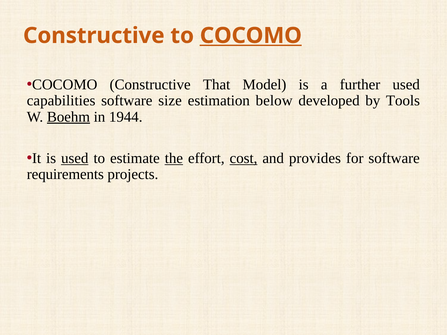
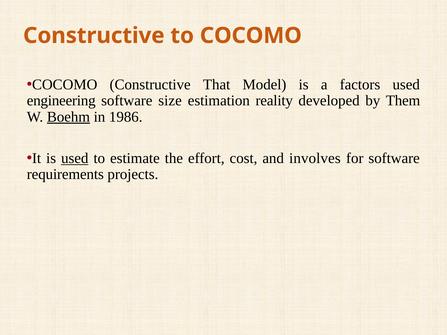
COCOMO underline: present -> none (251, 36)
further: further -> factors (360, 85)
capabilities: capabilities -> engineering (61, 101)
below: below -> reality (274, 101)
Tools: Tools -> Them (403, 101)
1944: 1944 -> 1986 (126, 117)
the underline: present -> none (174, 158)
cost underline: present -> none (244, 158)
provides: provides -> involves (315, 158)
